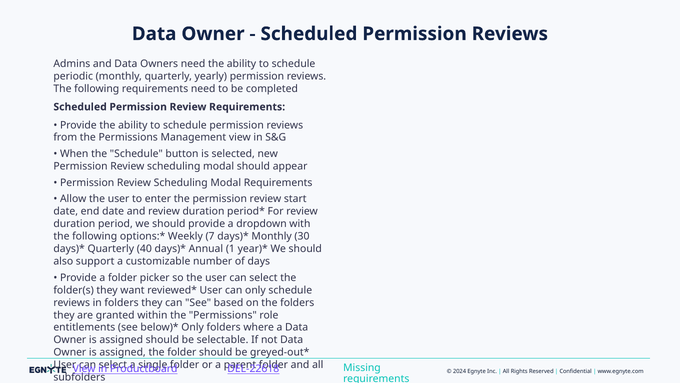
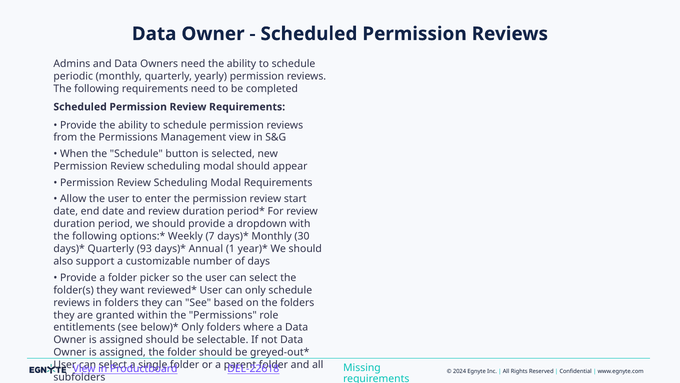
40: 40 -> 93 (144, 249)
